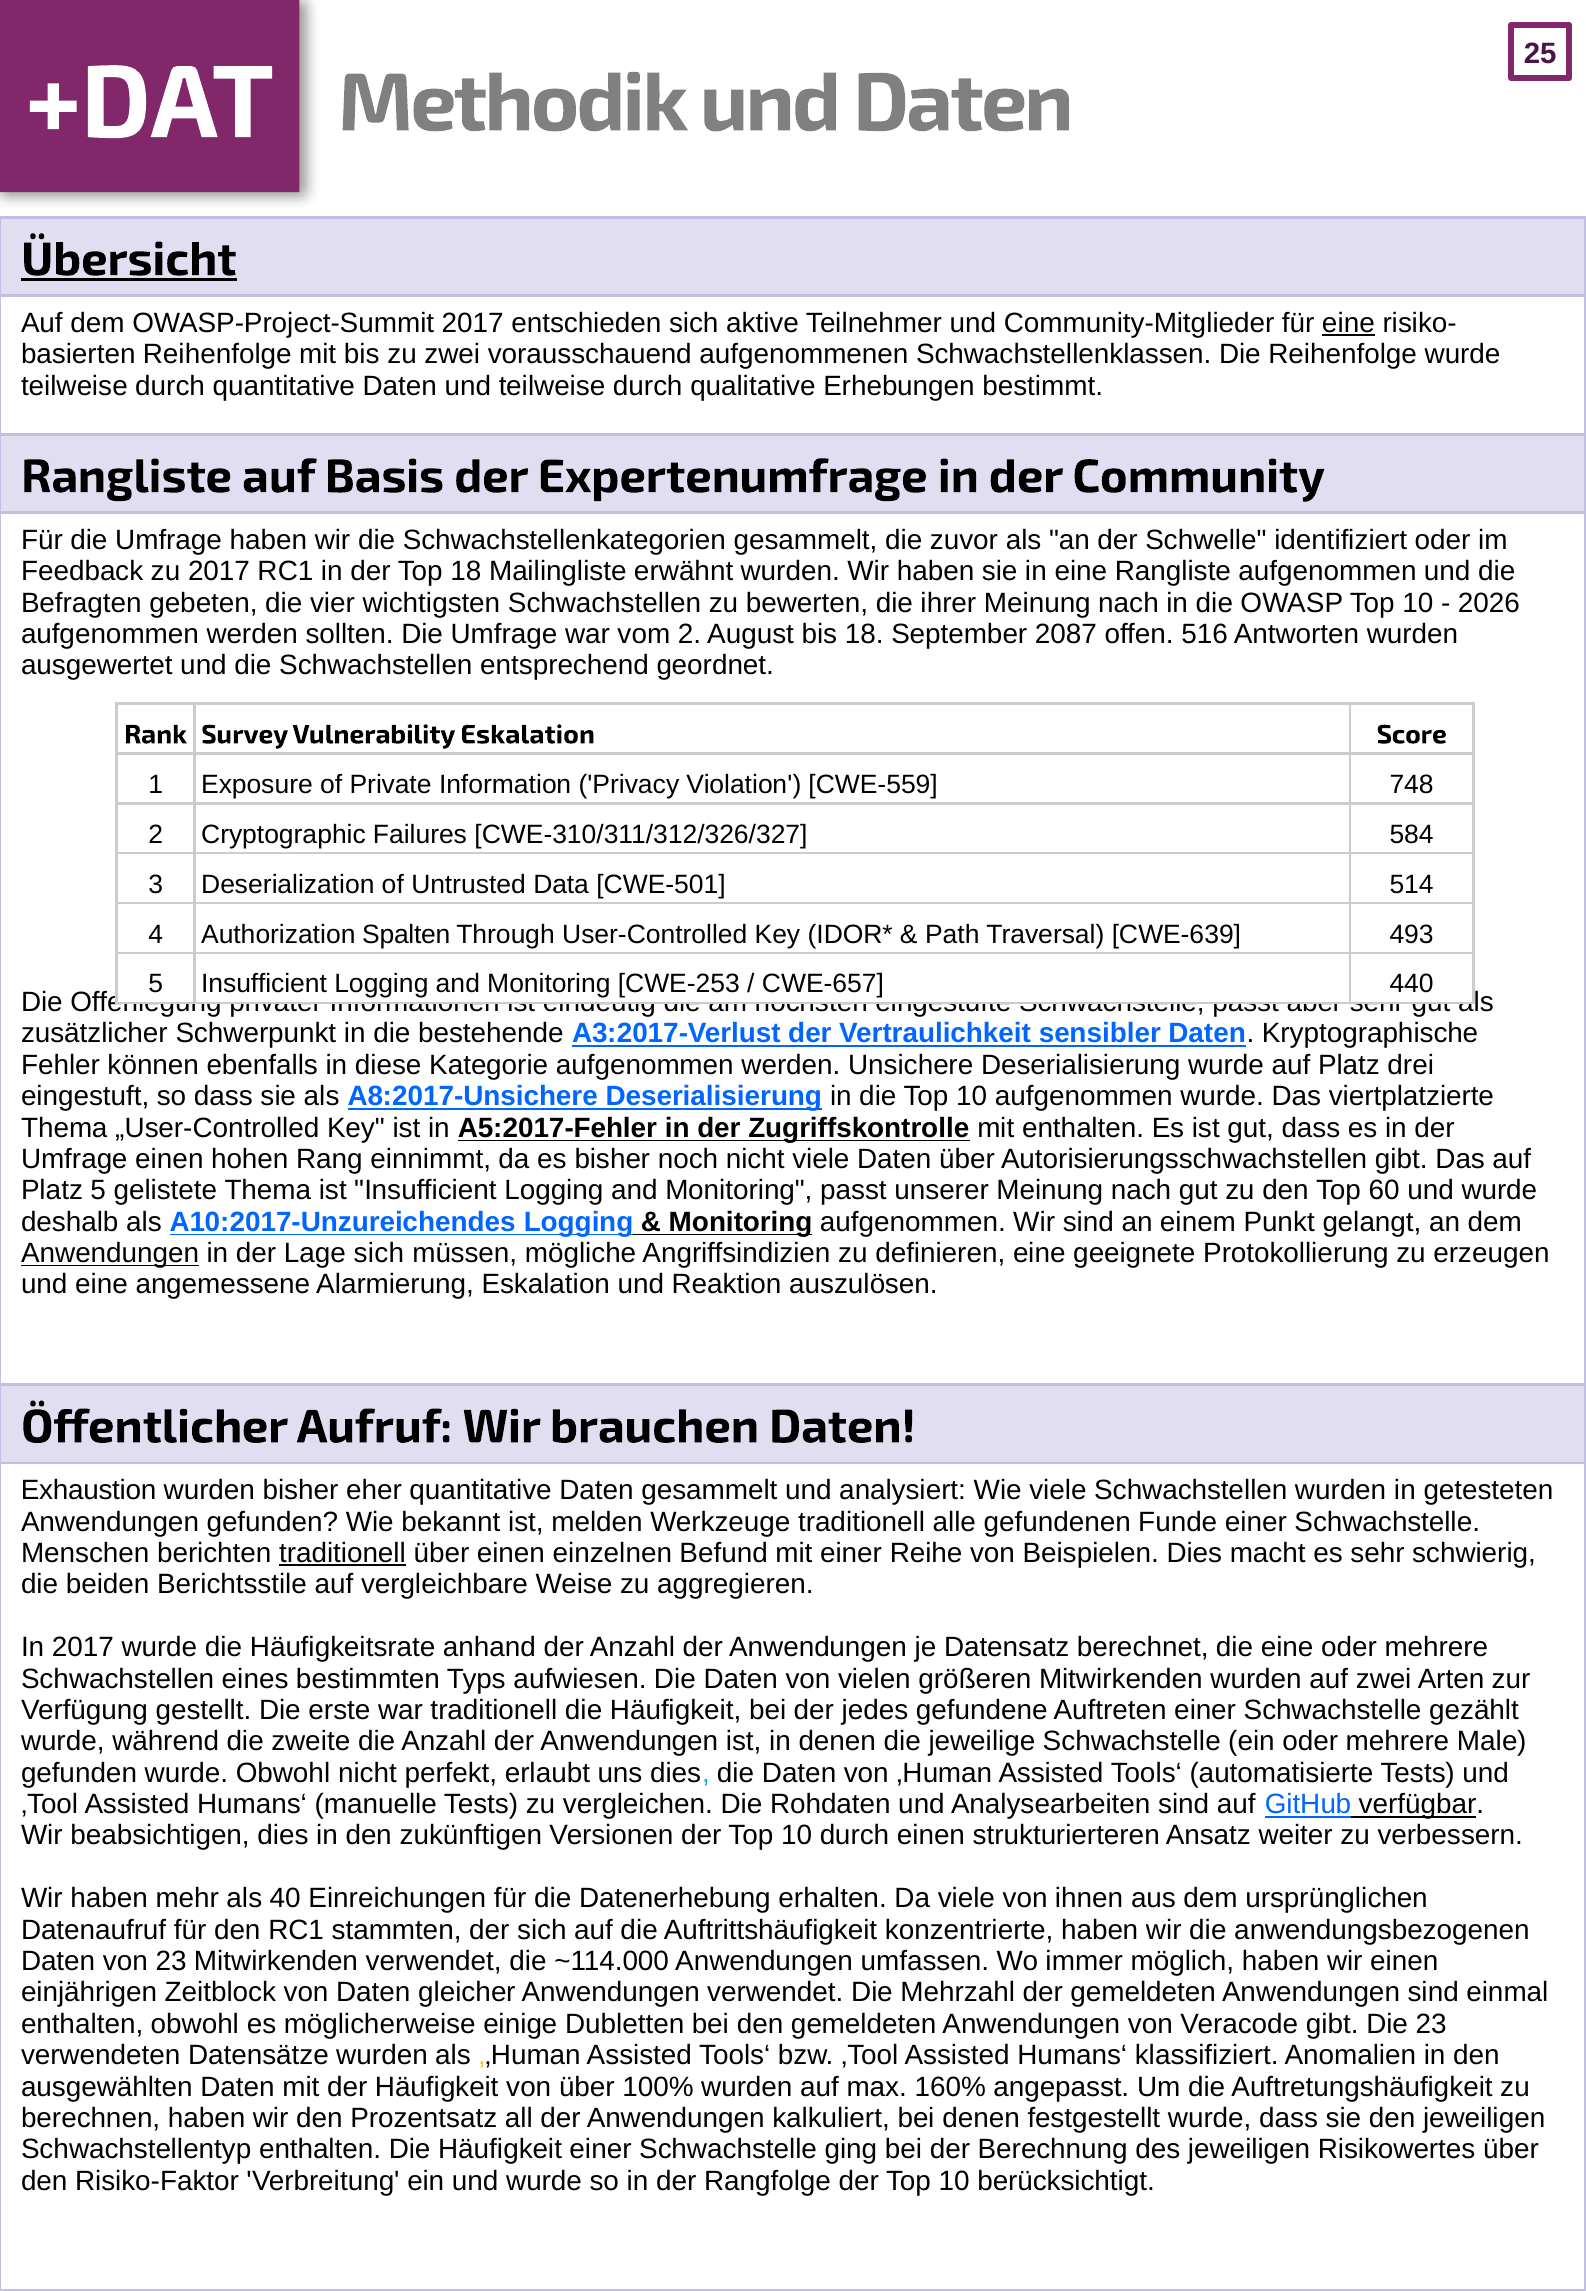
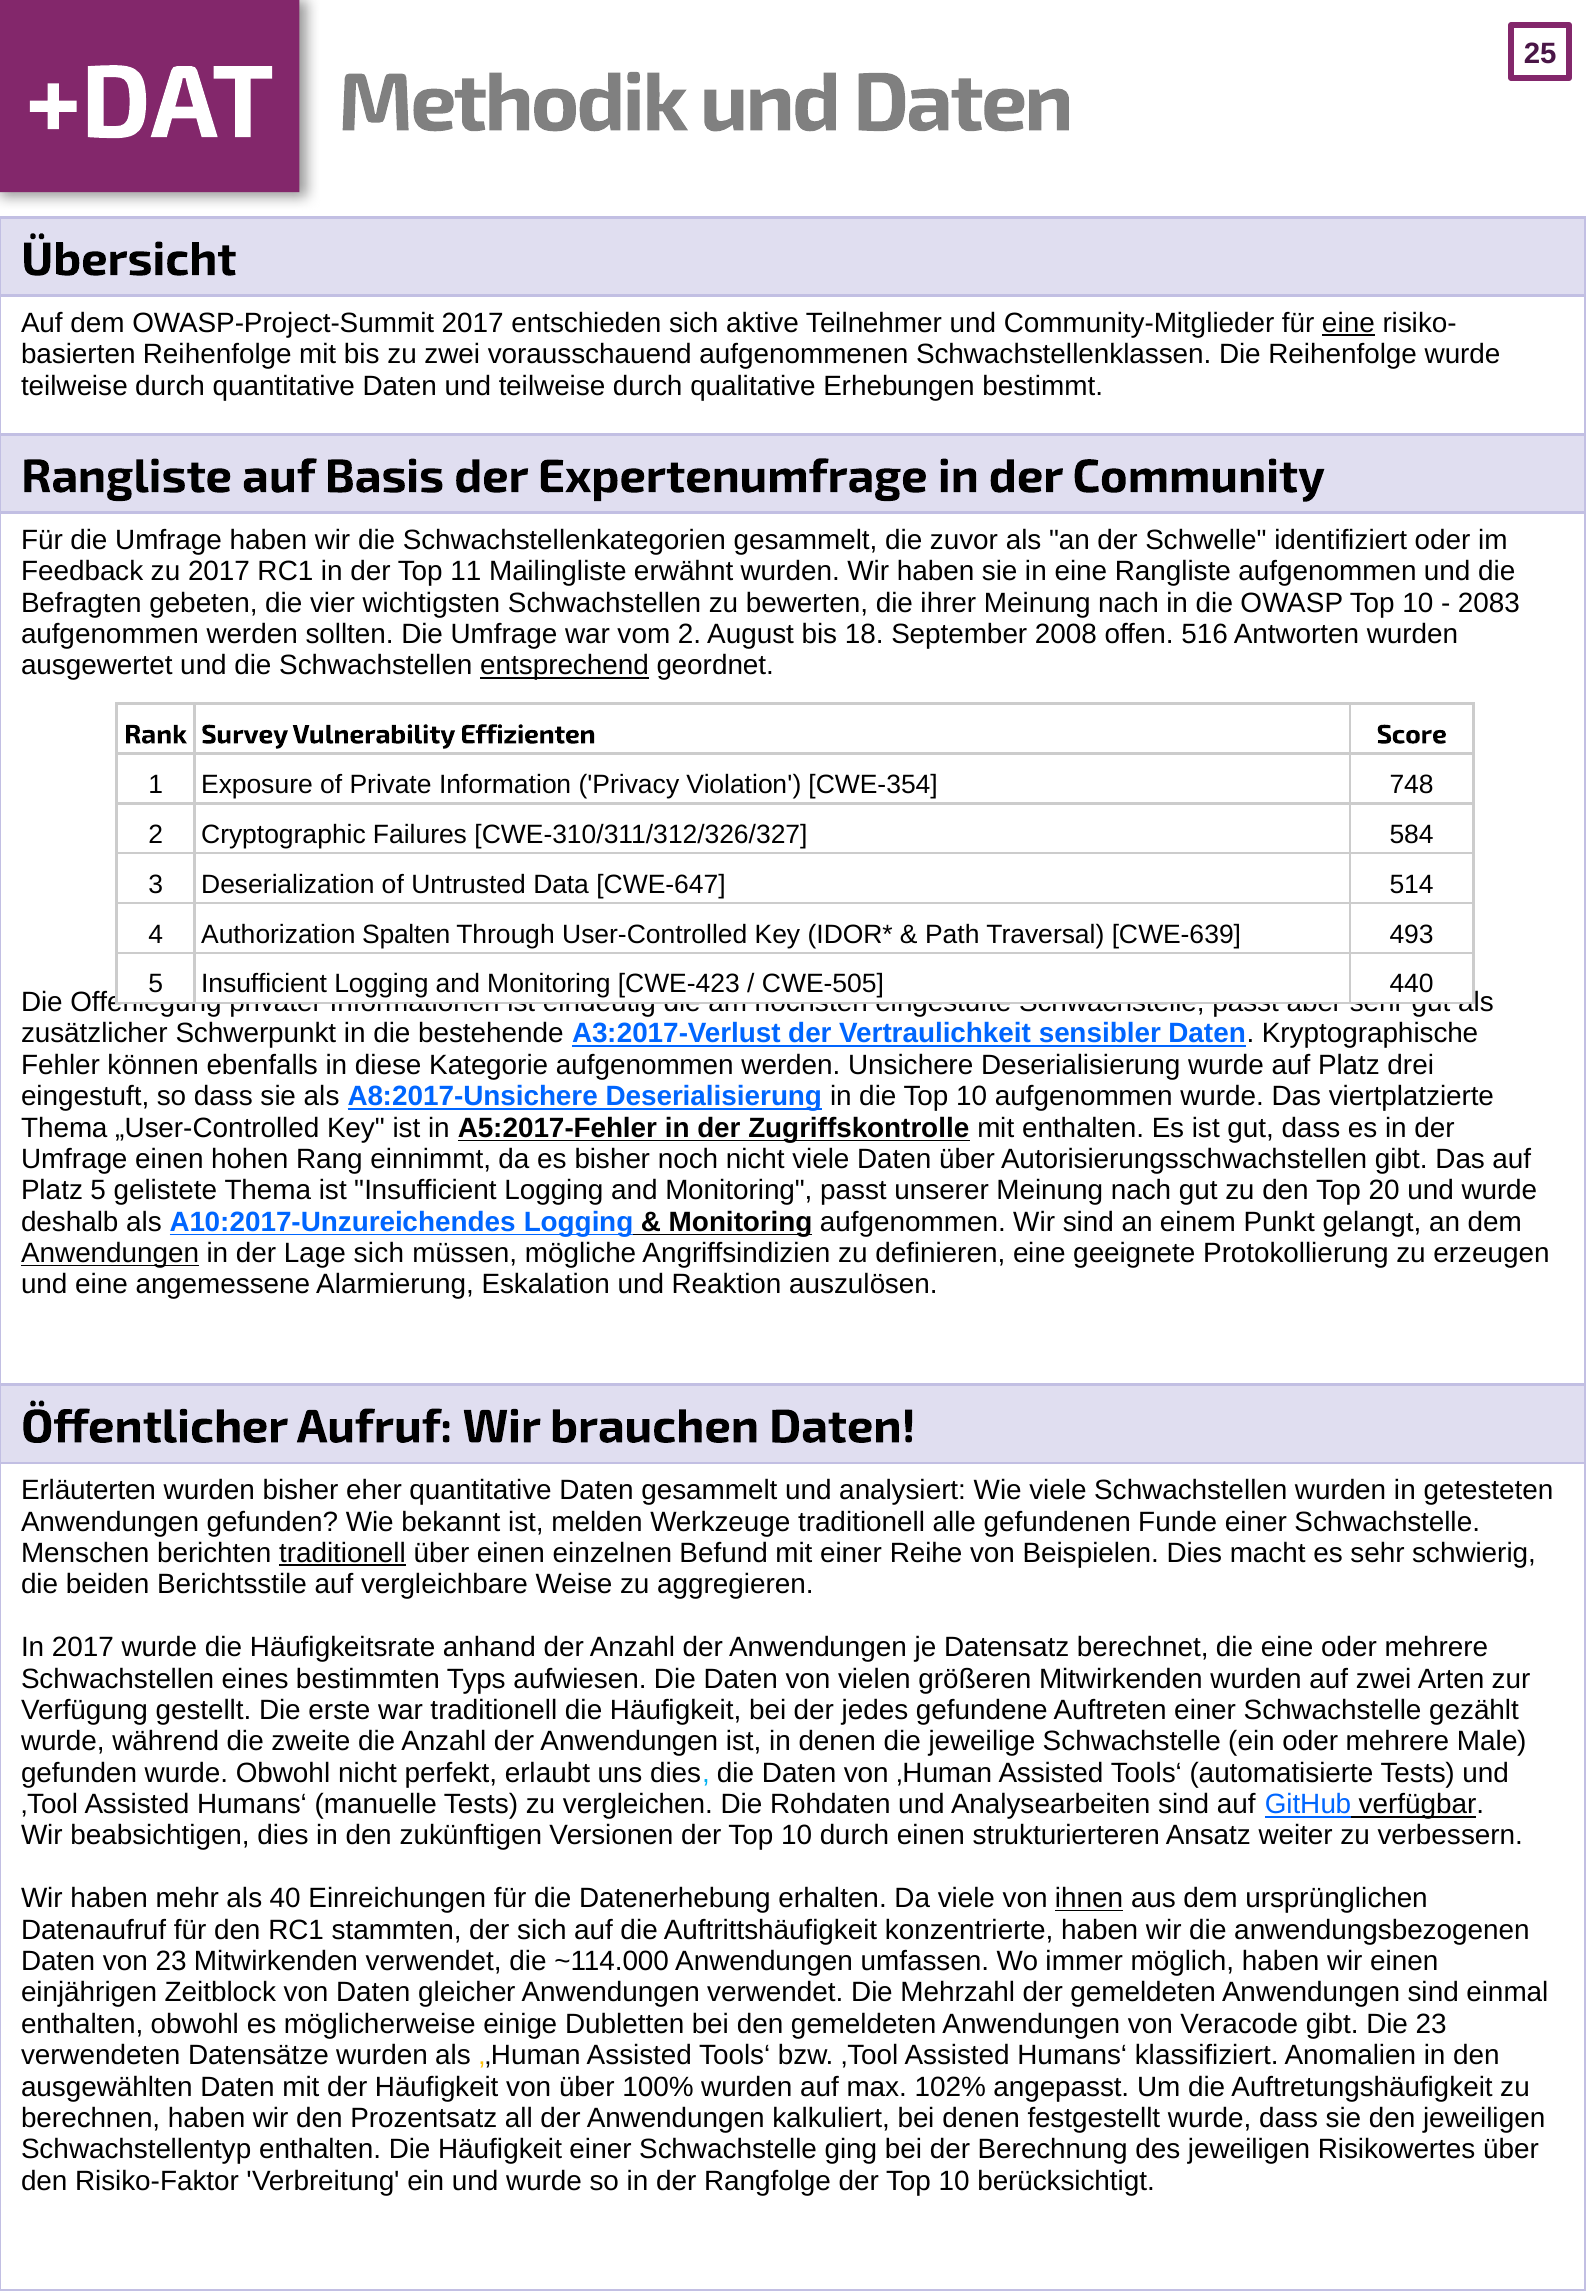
Übersicht underline: present -> none (129, 260)
Top 18: 18 -> 11 (466, 572)
2026: 2026 -> 2083 (1489, 603)
2087: 2087 -> 2008 (1066, 634)
entsprechend underline: none -> present (565, 666)
Vulnerability Eskalation: Eskalation -> Effizienten (528, 735)
CWE-559: CWE-559 -> CWE-354 (873, 785)
CWE-501: CWE-501 -> CWE-647 (661, 884)
CWE-253: CWE-253 -> CWE-423 (679, 984)
CWE-657: CWE-657 -> CWE-505 (823, 984)
60: 60 -> 20 (1384, 1191)
Exhaustion: Exhaustion -> Erläuterten (89, 1490)
ihnen underline: none -> present (1089, 1898)
160%: 160% -> 102% (950, 2087)
